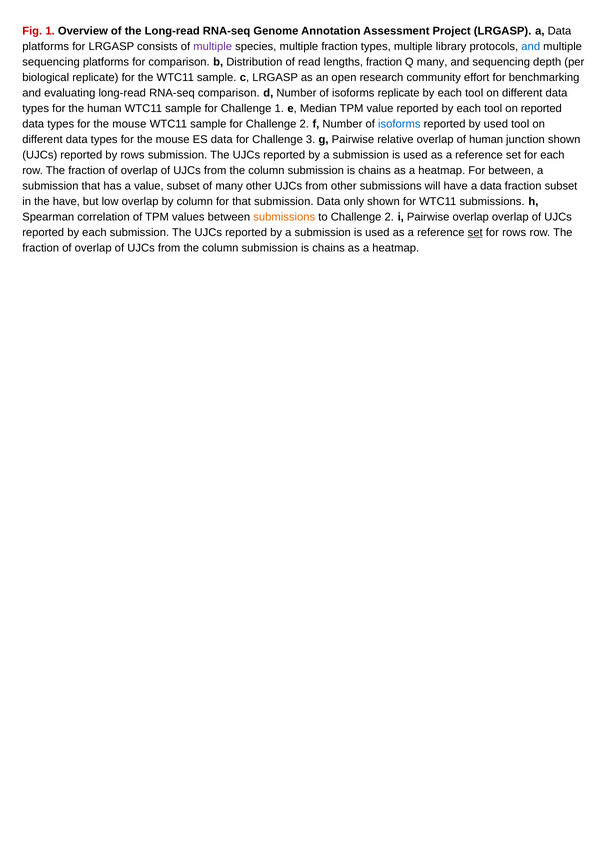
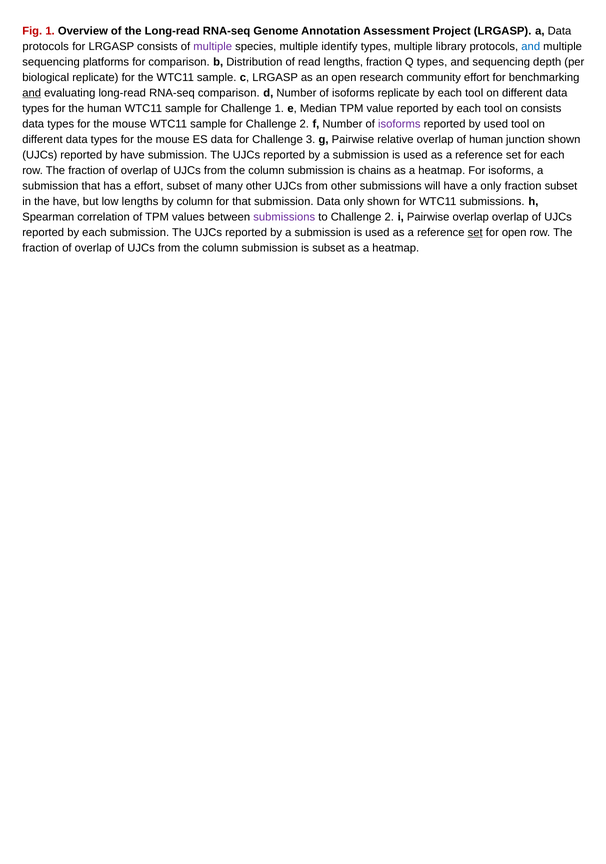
platforms: platforms -> protocols (46, 47)
multiple fraction: fraction -> identify (339, 47)
Q many: many -> types (432, 62)
and underline: none -> present (32, 93)
on reported: reported -> consists (541, 108)
isoforms colour: blue -> purple (399, 124)
by rows: rows -> have (133, 155)
For between: between -> isoforms (511, 170)
a value: value -> effort (149, 186)
have a data: data -> only (491, 186)
low overlap: overlap -> lengths (140, 201)
submissions colour: orange -> purple (284, 217)
for rows: rows -> open (514, 232)
chains: chains -> subset (329, 248)
